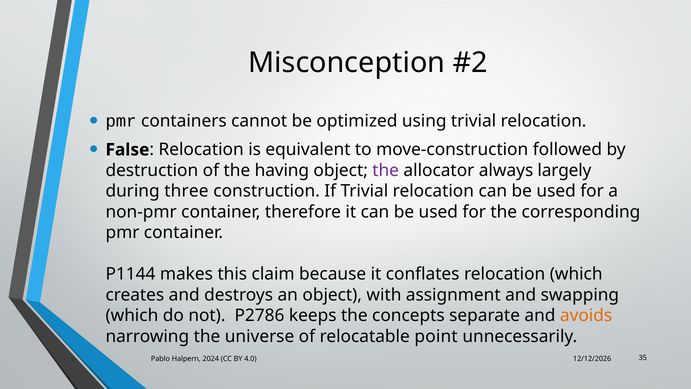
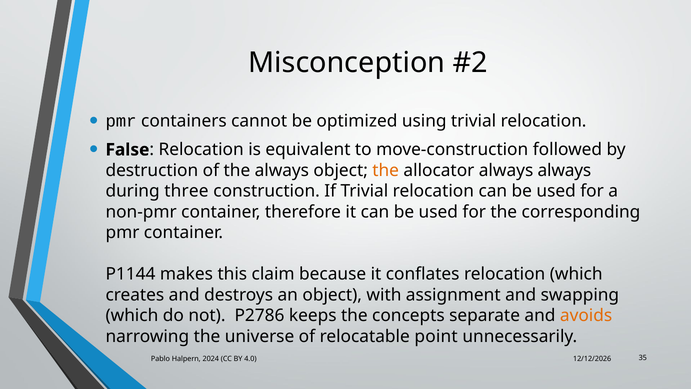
the having: having -> always (282, 170)
the colour: purple -> orange (386, 170)
always largely: largely -> always (564, 170)
